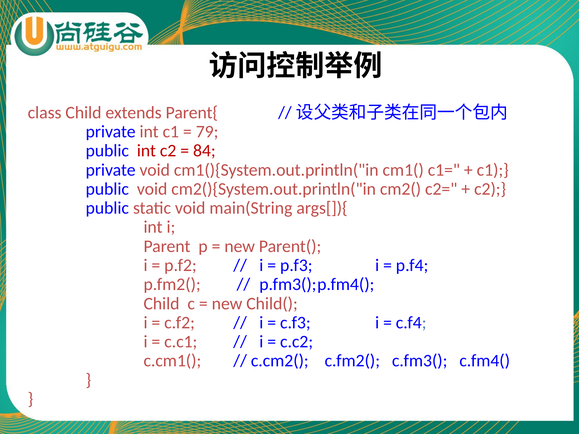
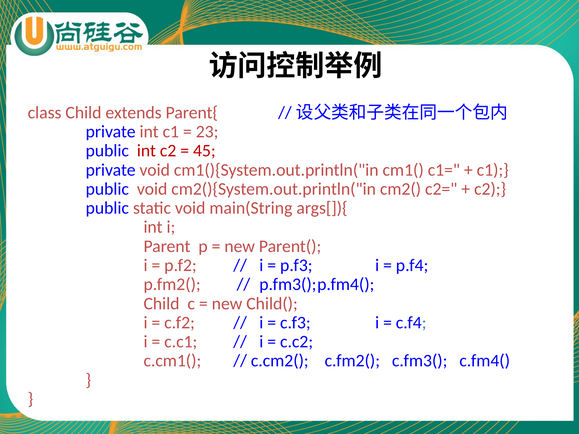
79: 79 -> 23 (207, 132)
84: 84 -> 45 (204, 151)
